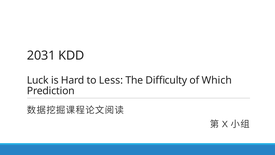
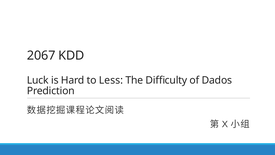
2031: 2031 -> 2067 (41, 56)
Which: Which -> Dados (217, 80)
